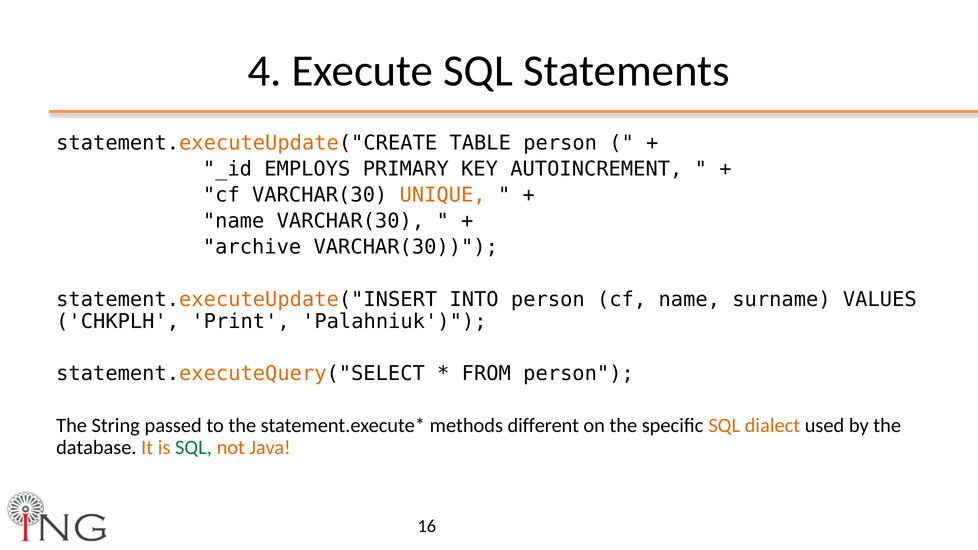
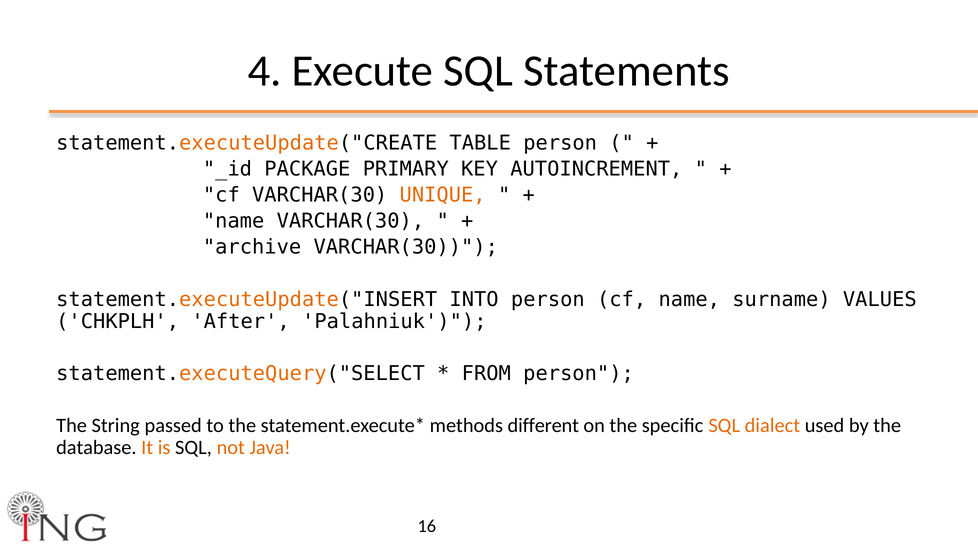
EMPLOYS: EMPLOYS -> PACKAGE (307, 169)
Print: Print -> After (241, 321)
SQL colour: green -> black (193, 448)
